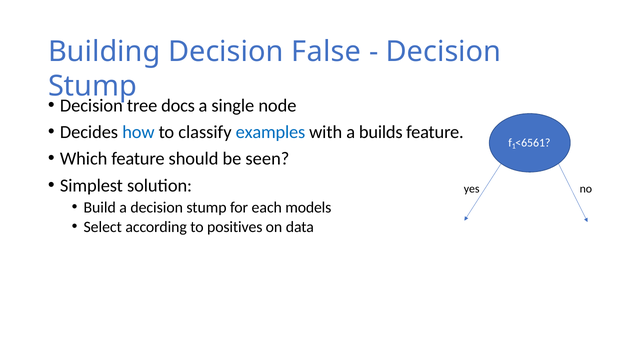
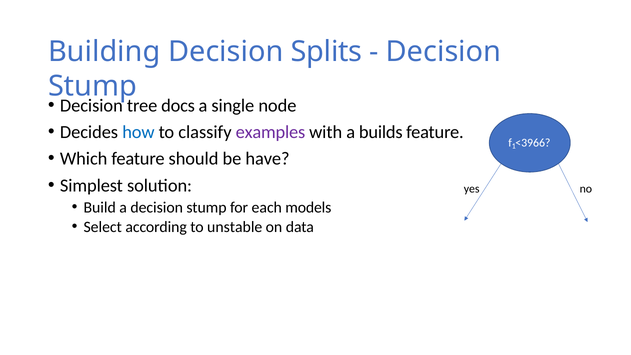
False: False -> Splits (327, 52)
examples colour: blue -> purple (271, 132)
<6561: <6561 -> <3966 (533, 143)
seen: seen -> have (268, 158)
positives: positives -> unstable (235, 227)
